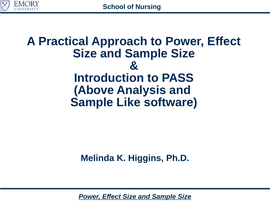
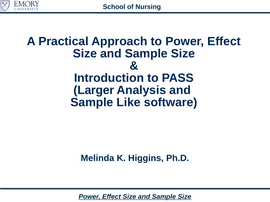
Above: Above -> Larger (94, 90)
